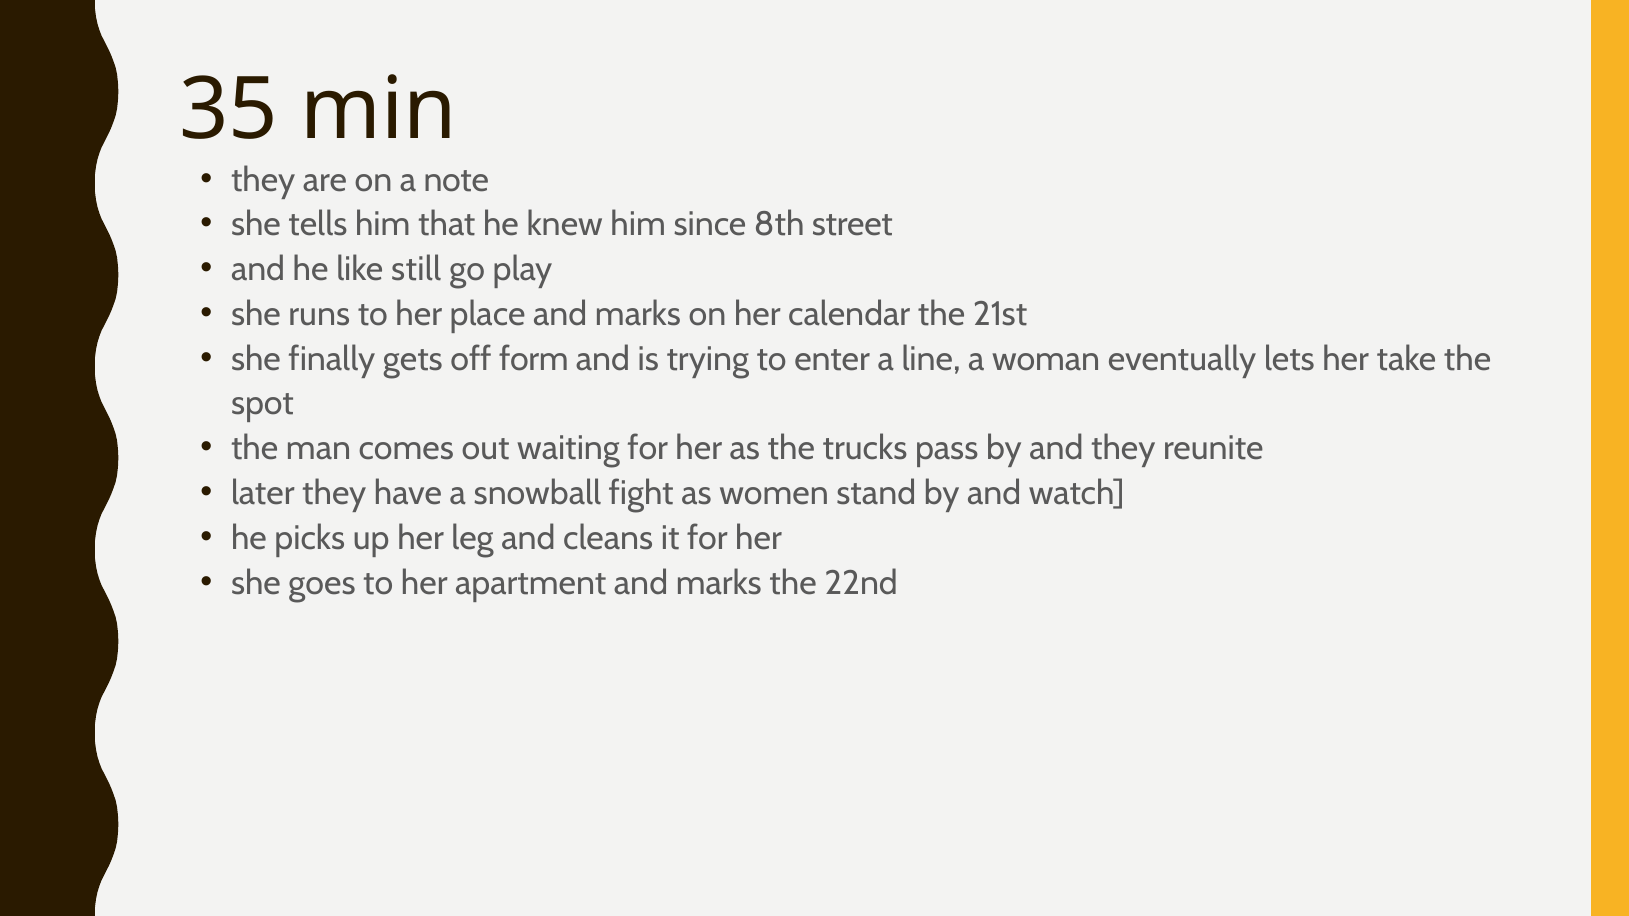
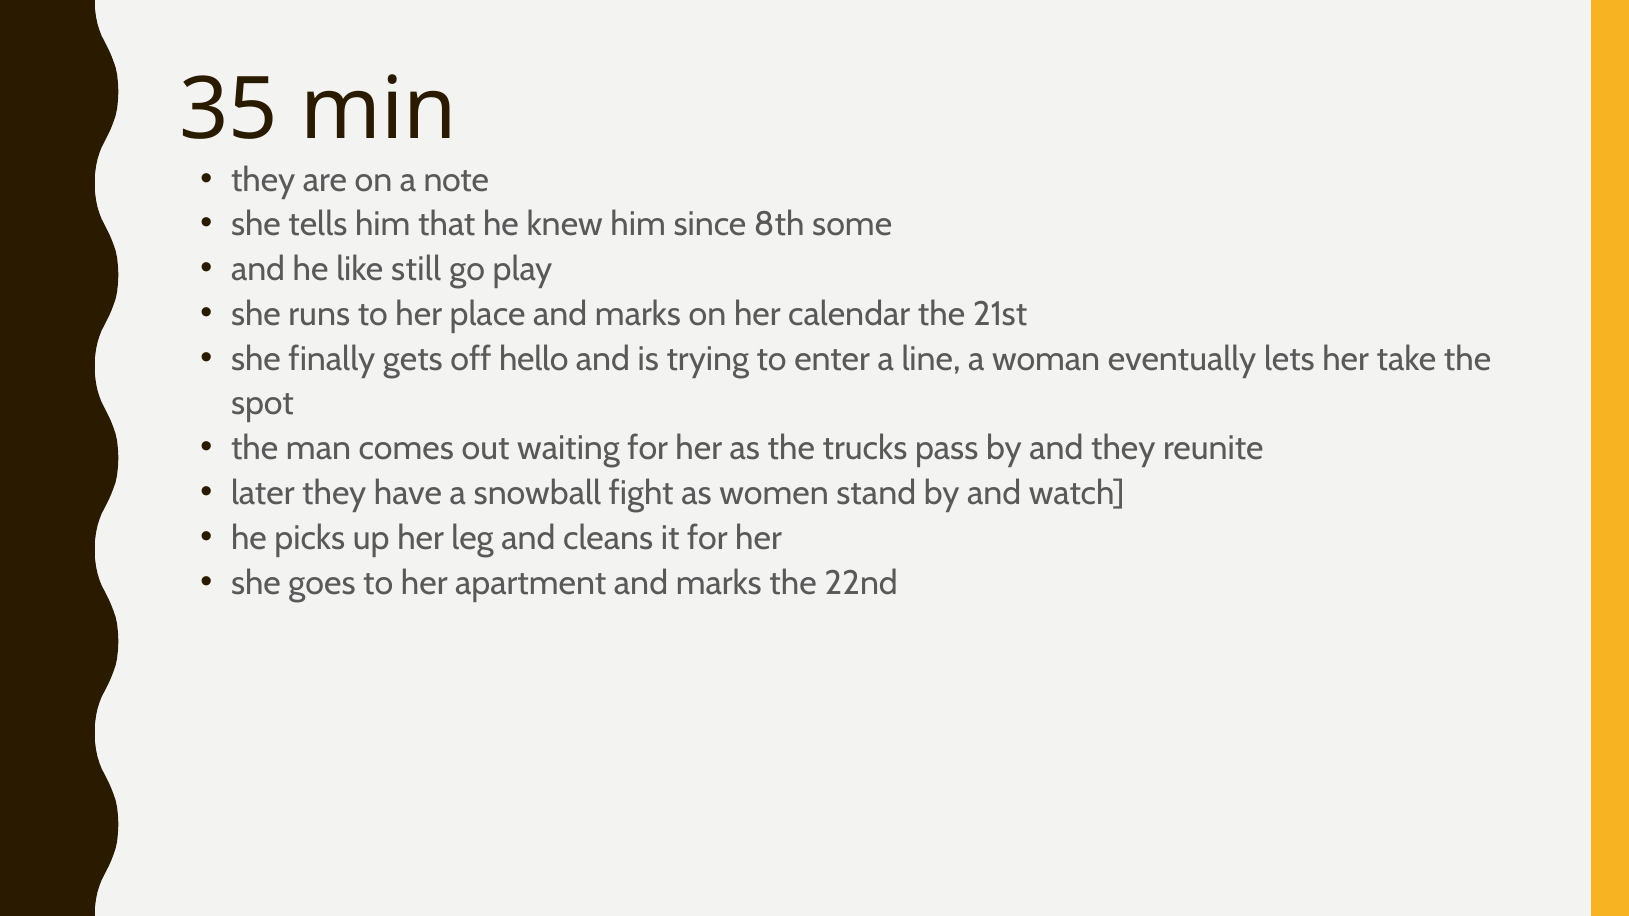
street: street -> some (852, 225)
form: form -> hello (534, 359)
